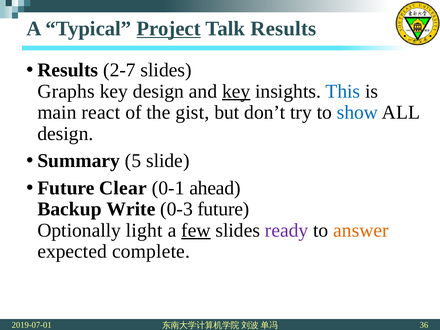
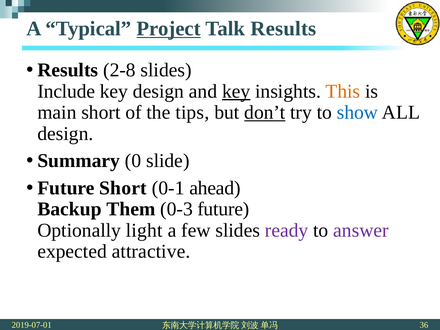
2-7: 2-7 -> 2-8 (119, 70)
Graphs: Graphs -> Include (66, 91)
This colour: blue -> orange (343, 91)
main react: react -> short (101, 112)
gist: gist -> tips (192, 112)
don’t underline: none -> present (265, 112)
5: 5 -> 0 (133, 161)
Future Clear: Clear -> Short (123, 188)
Write: Write -> Them (131, 209)
few underline: present -> none (196, 230)
answer colour: orange -> purple (361, 230)
complete: complete -> attractive (151, 251)
